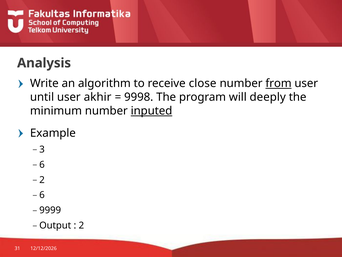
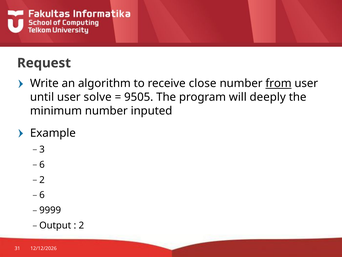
Analysis: Analysis -> Request (44, 63)
akhir: akhir -> solve (98, 97)
9998: 9998 -> 9505 (139, 97)
inputed underline: present -> none (151, 111)
